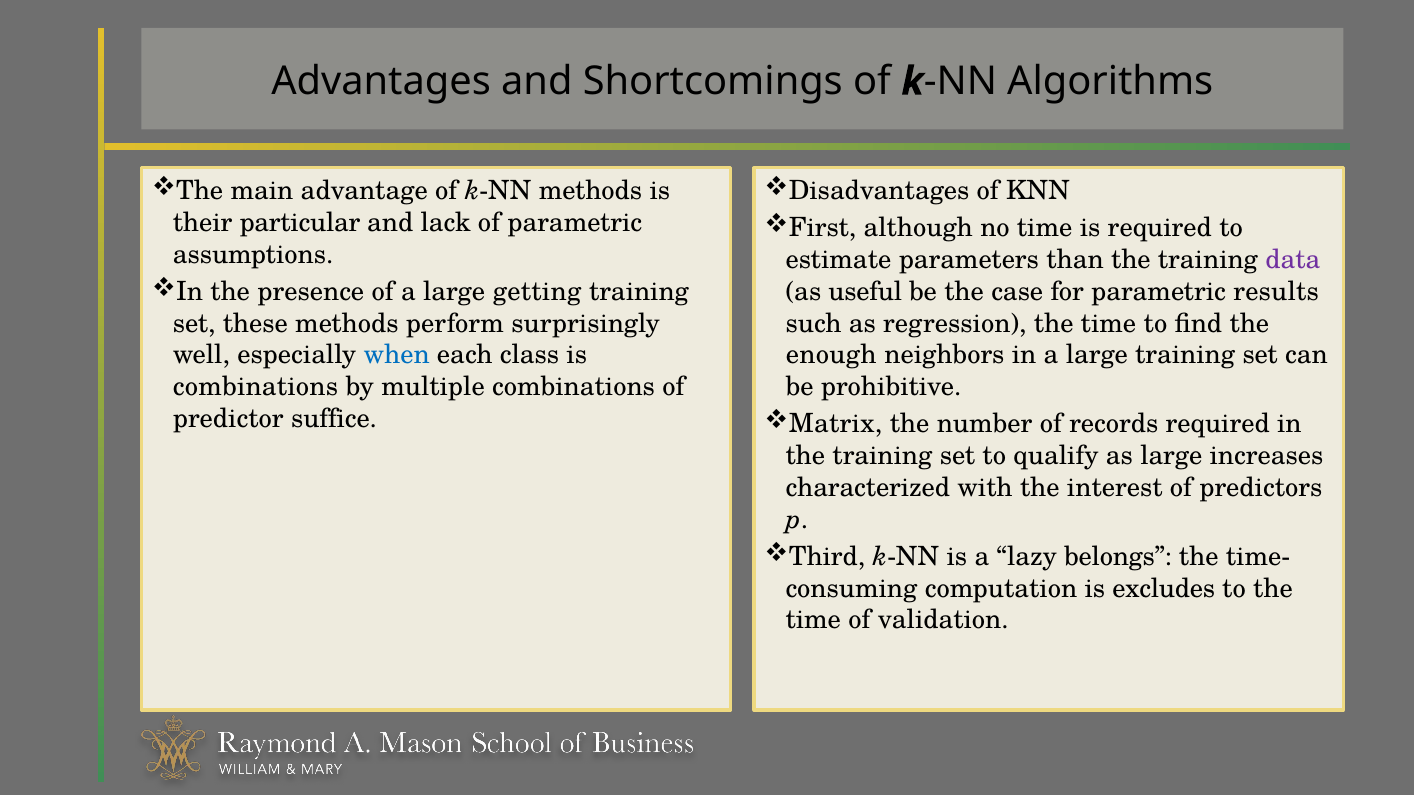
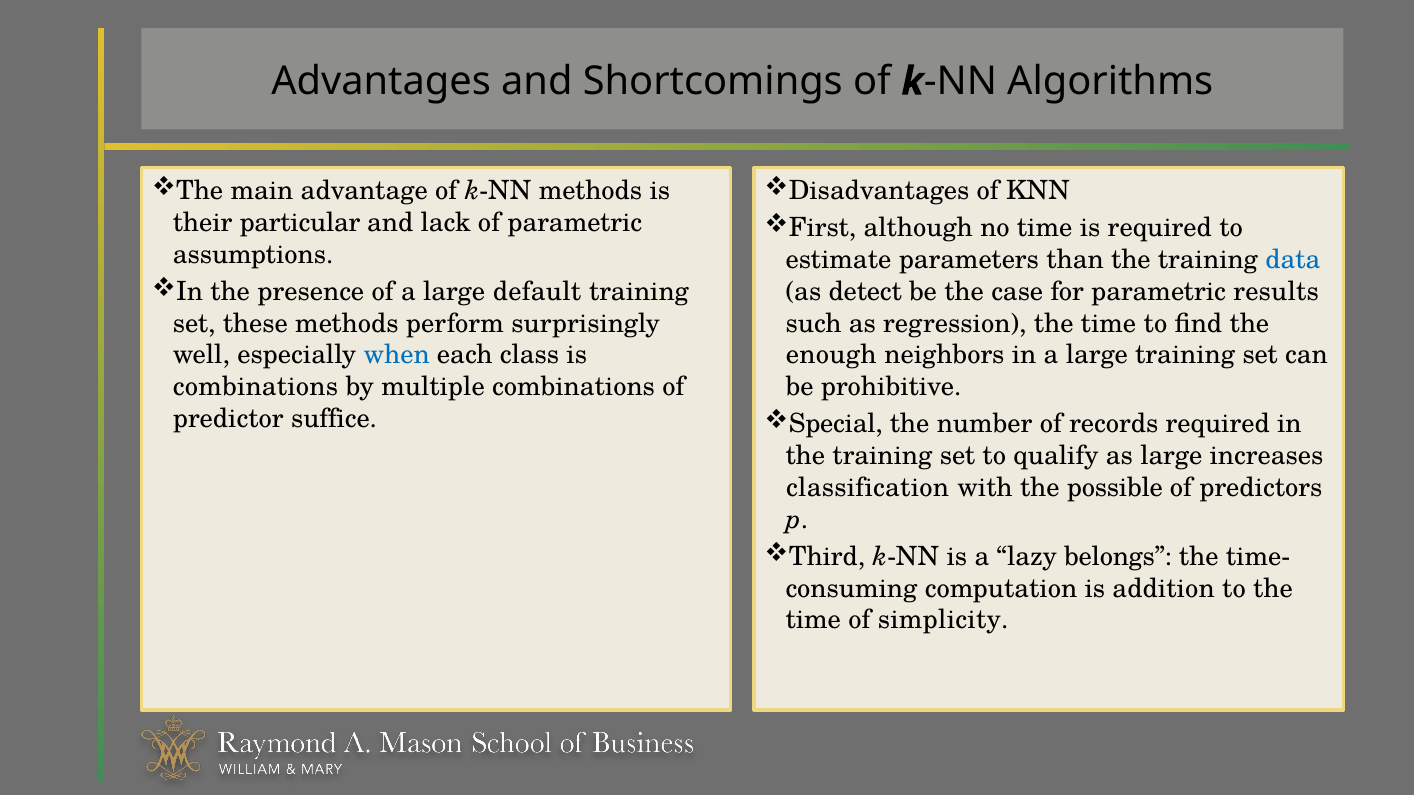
data colour: purple -> blue (1293, 260)
getting: getting -> default (537, 292)
useful: useful -> detect (865, 292)
Matrix: Matrix -> Special (836, 424)
characterized: characterized -> classification (868, 488)
interest: interest -> possible (1115, 488)
excludes: excludes -> addition (1164, 589)
validation: validation -> simplicity (943, 620)
